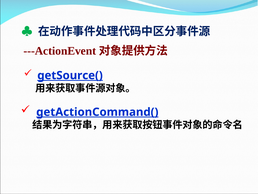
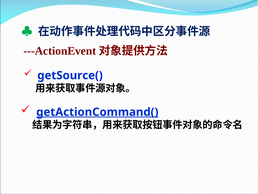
getSource( underline: present -> none (70, 75)
